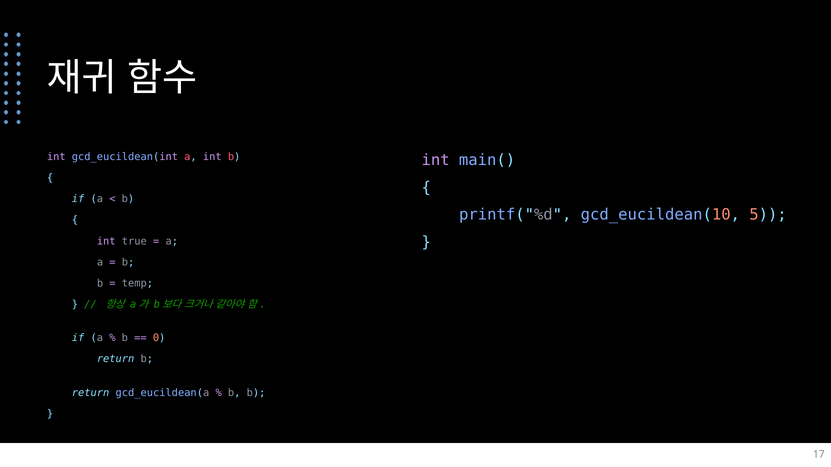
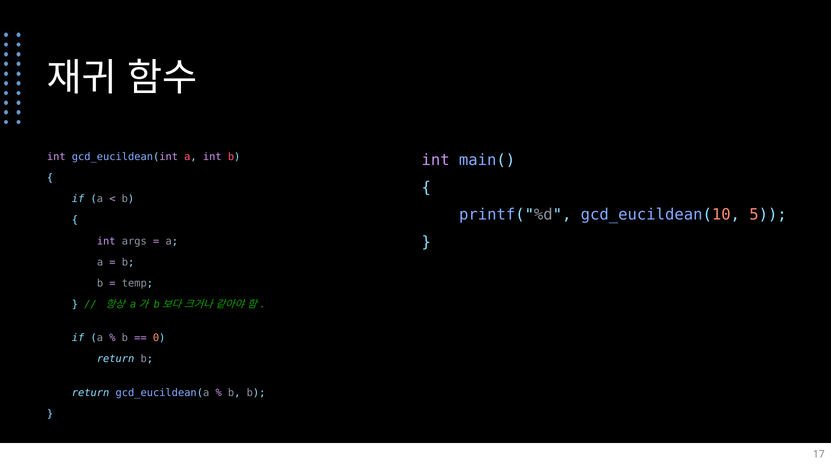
true: true -> args (134, 241)
